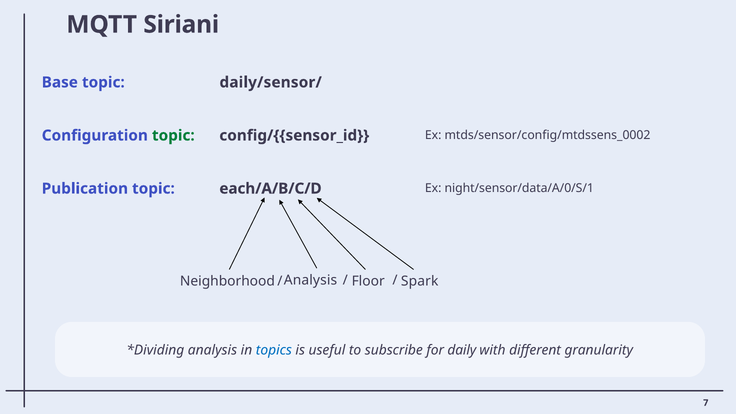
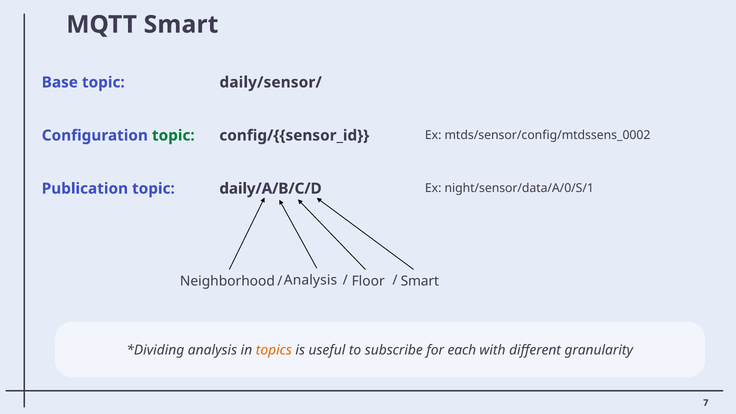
MQTT Siriani: Siriani -> Smart (181, 25)
each/A/B/C/D: each/A/B/C/D -> daily/A/B/C/D (271, 189)
Floor Spark: Spark -> Smart (420, 281)
topics colour: blue -> orange (274, 350)
daily: daily -> each (462, 350)
